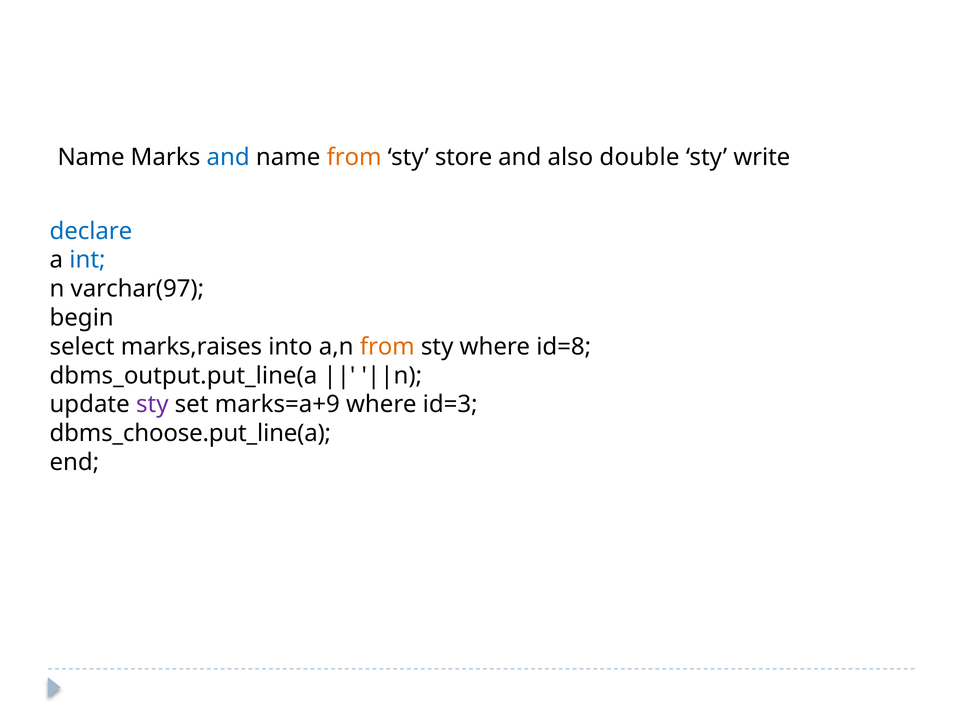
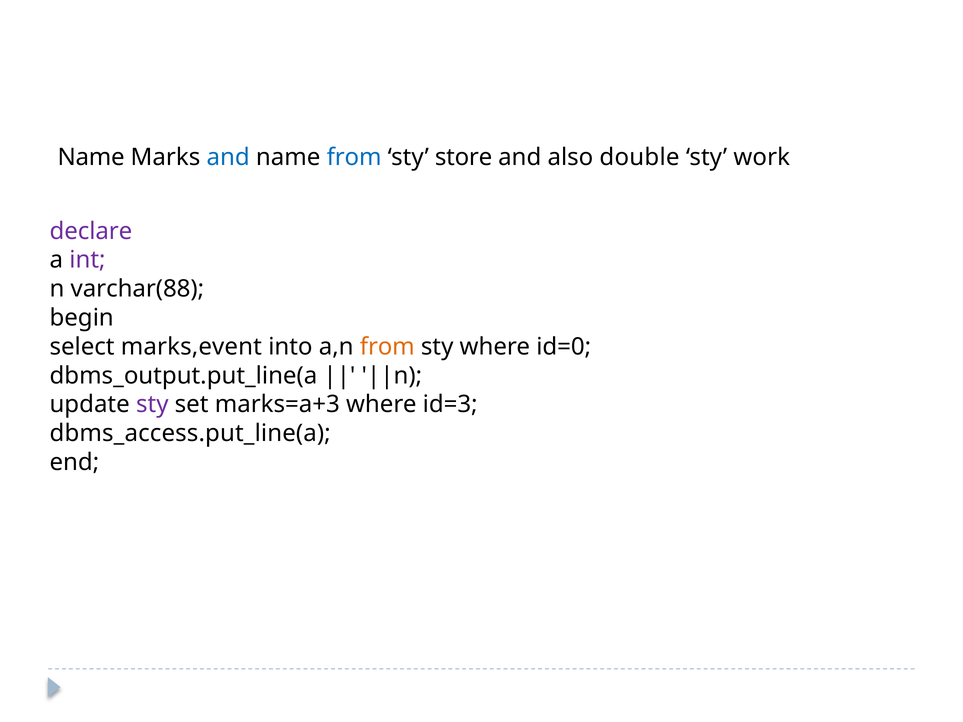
from colour: orange -> blue (354, 157)
write: write -> work (762, 157)
declare colour: blue -> purple (91, 231)
int colour: blue -> purple (87, 260)
varchar(97: varchar(97 -> varchar(88 (137, 289)
marks,raises: marks,raises -> marks,event (191, 347)
id=8: id=8 -> id=0 (564, 347)
marks=a+9: marks=a+9 -> marks=a+3 (277, 405)
dbms_choose.put_line(a: dbms_choose.put_line(a -> dbms_access.put_line(a (190, 433)
